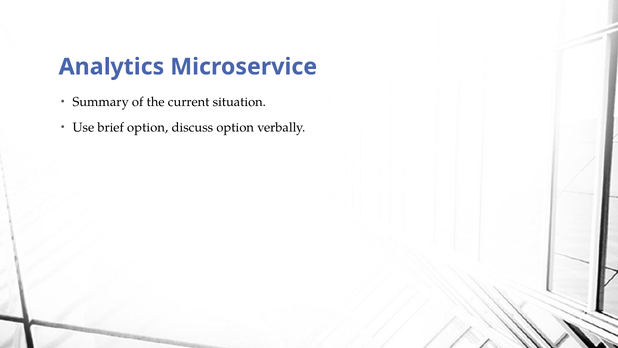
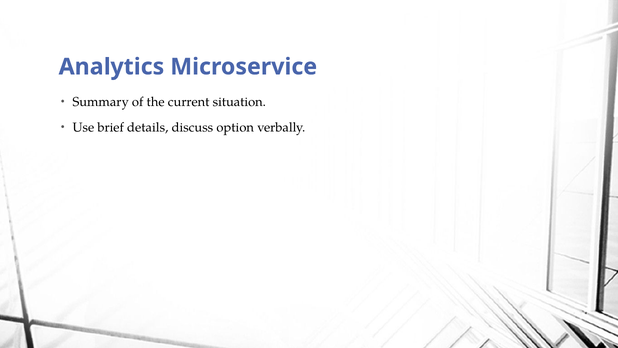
brief option: option -> details (148, 127)
